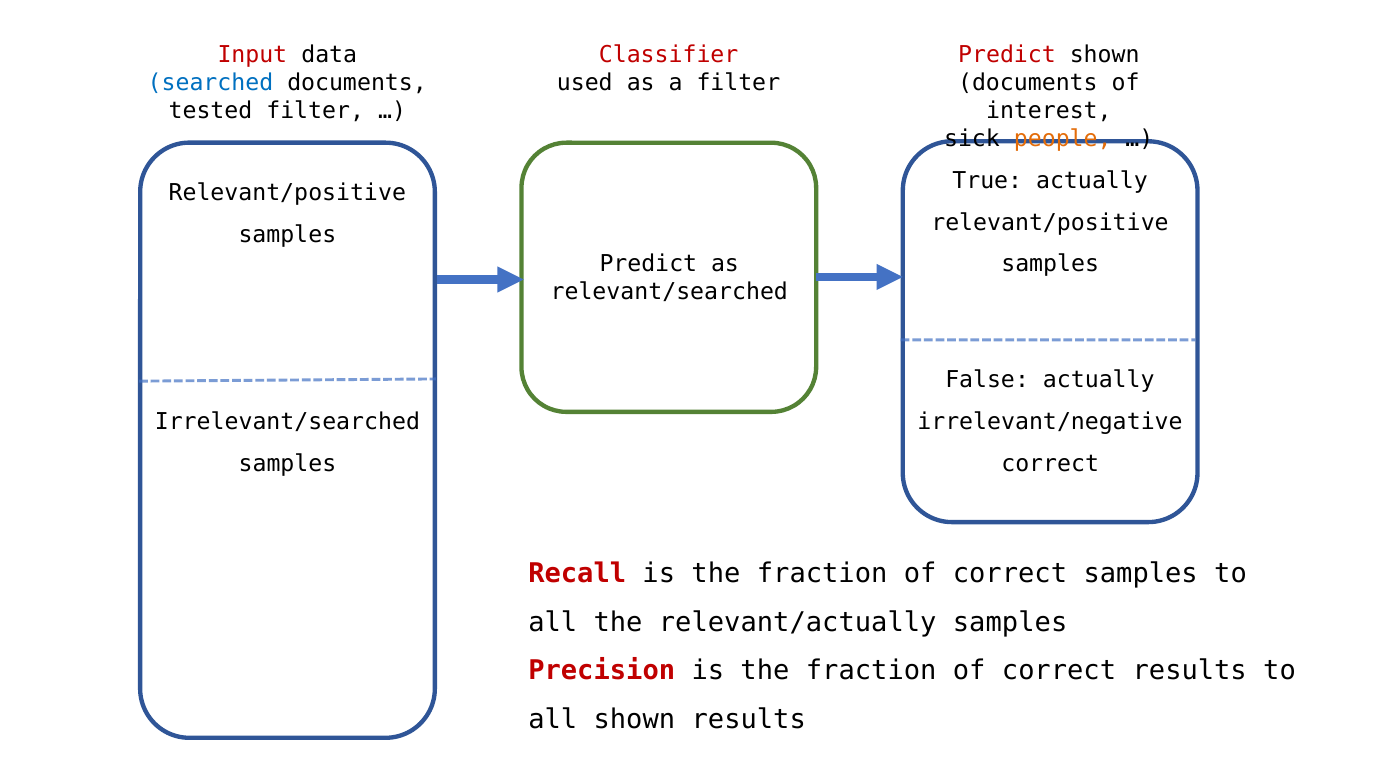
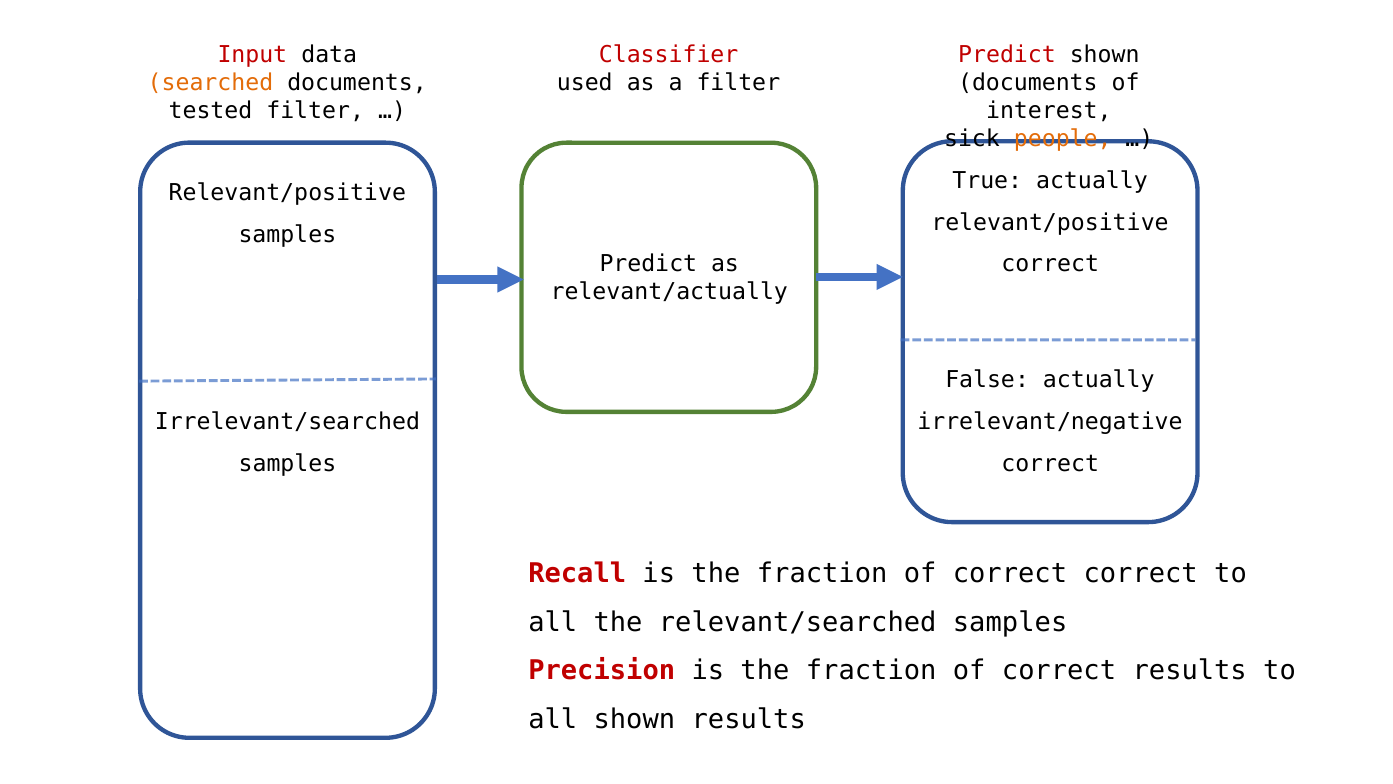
searched colour: blue -> orange (210, 83)
samples: samples -> correct (1050, 264)
relevant/searched: relevant/searched -> relevant/actually (669, 292)
correct samples: samples -> correct (1141, 573)
relevant/actually: relevant/actually -> relevant/searched (798, 622)
